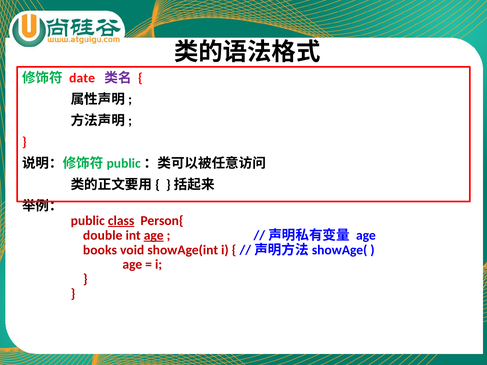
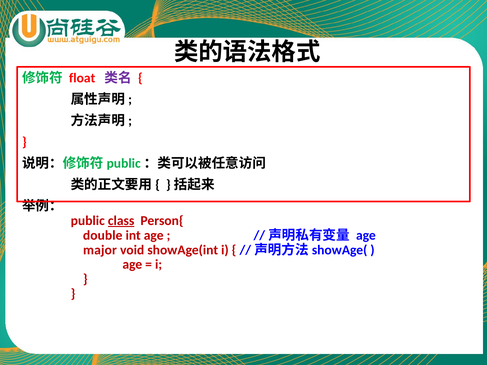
date: date -> float (82, 78)
age underline: present -> none (154, 235)
books: books -> major (100, 250)
